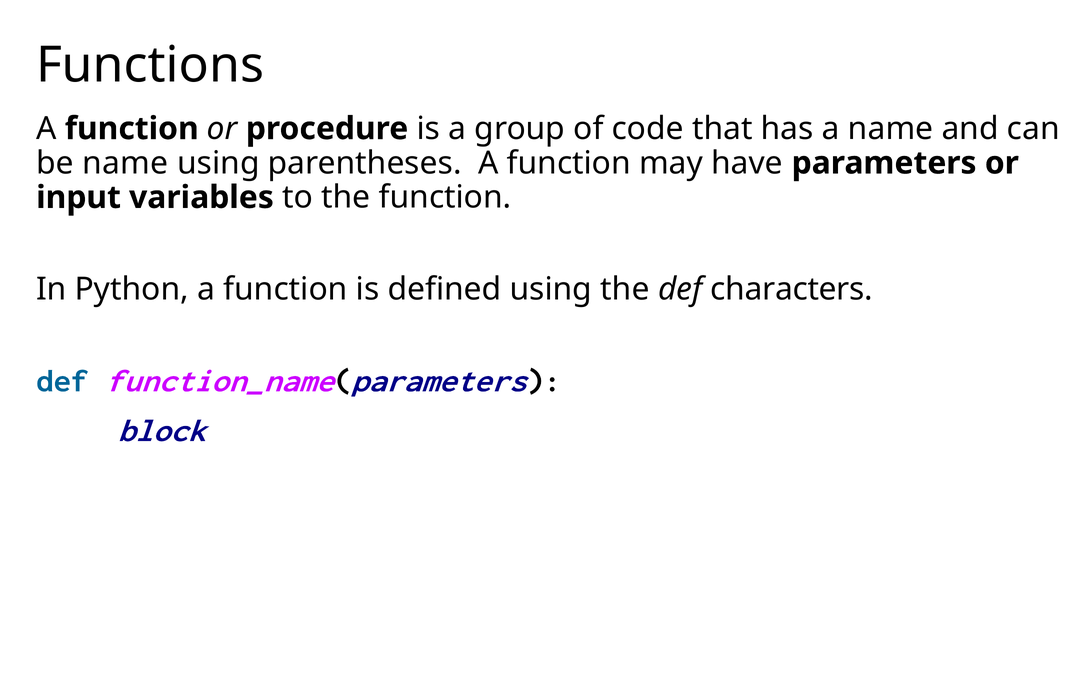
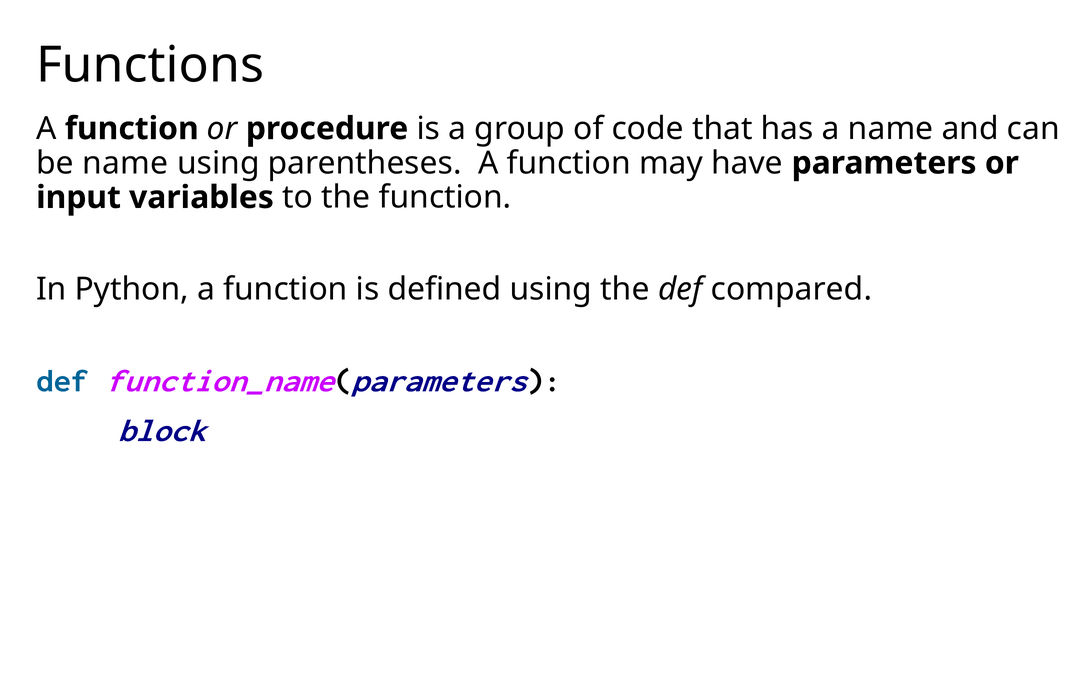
characters: characters -> compared (791, 289)
